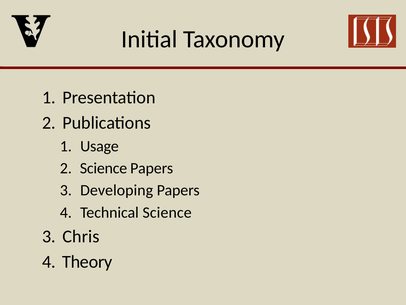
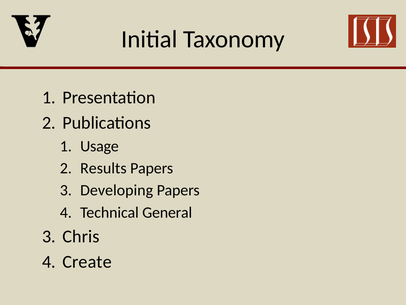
Science: Science -> Results (103, 168)
Technical Science: Science -> General (167, 212)
Theory: Theory -> Create (87, 262)
